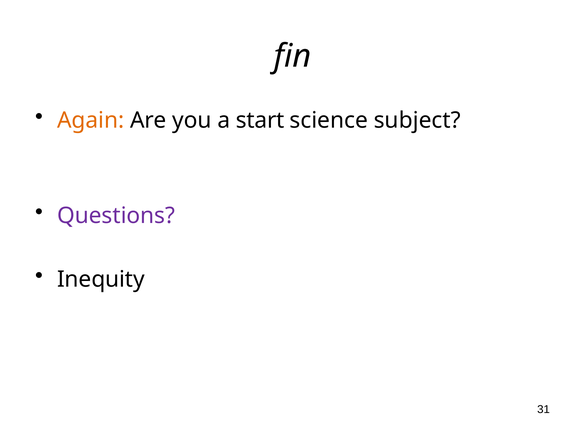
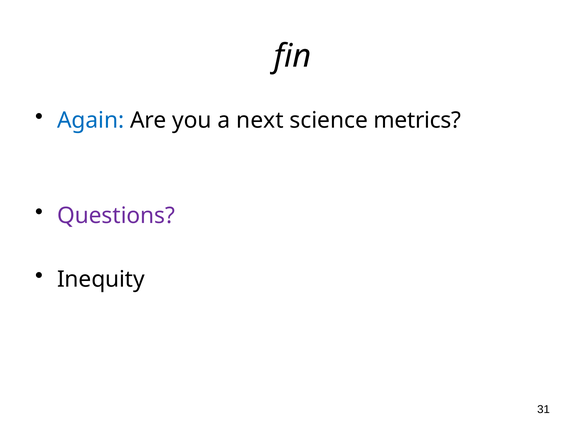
Again colour: orange -> blue (91, 121)
start: start -> next (260, 121)
subject: subject -> metrics (417, 121)
